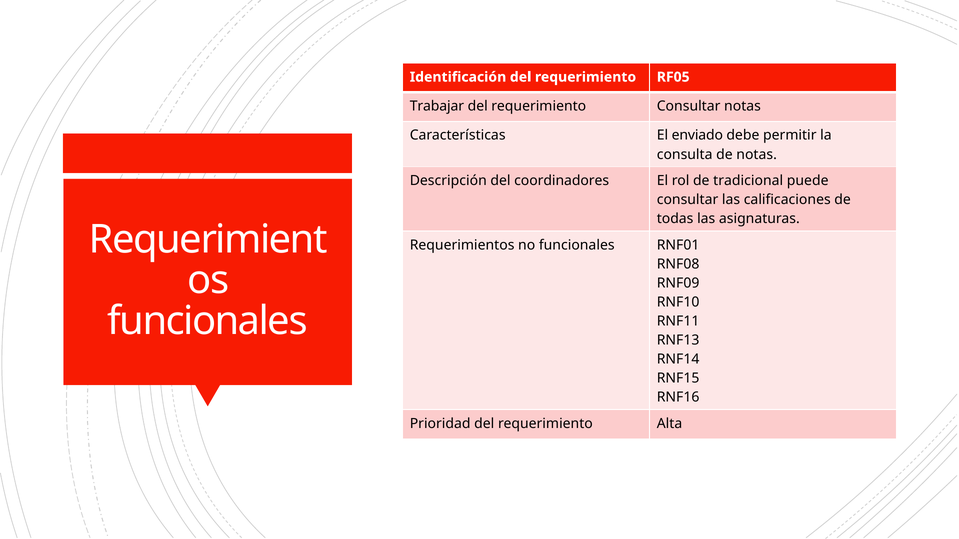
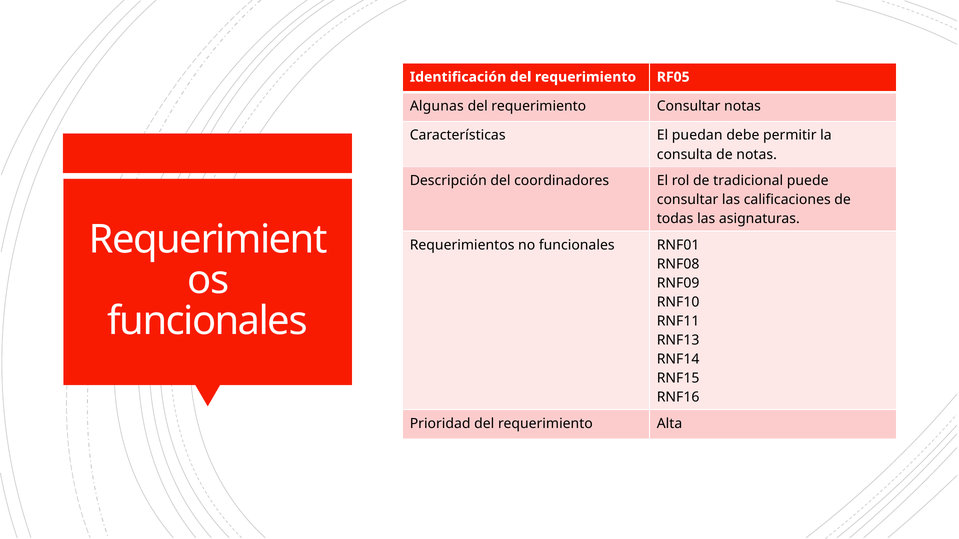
Trabajar: Trabajar -> Algunas (437, 106)
enviado: enviado -> puedan (697, 135)
